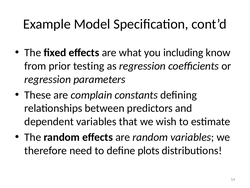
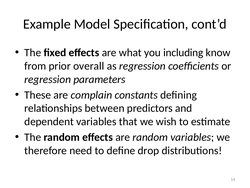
testing: testing -> overall (89, 66)
plots: plots -> drop (148, 150)
